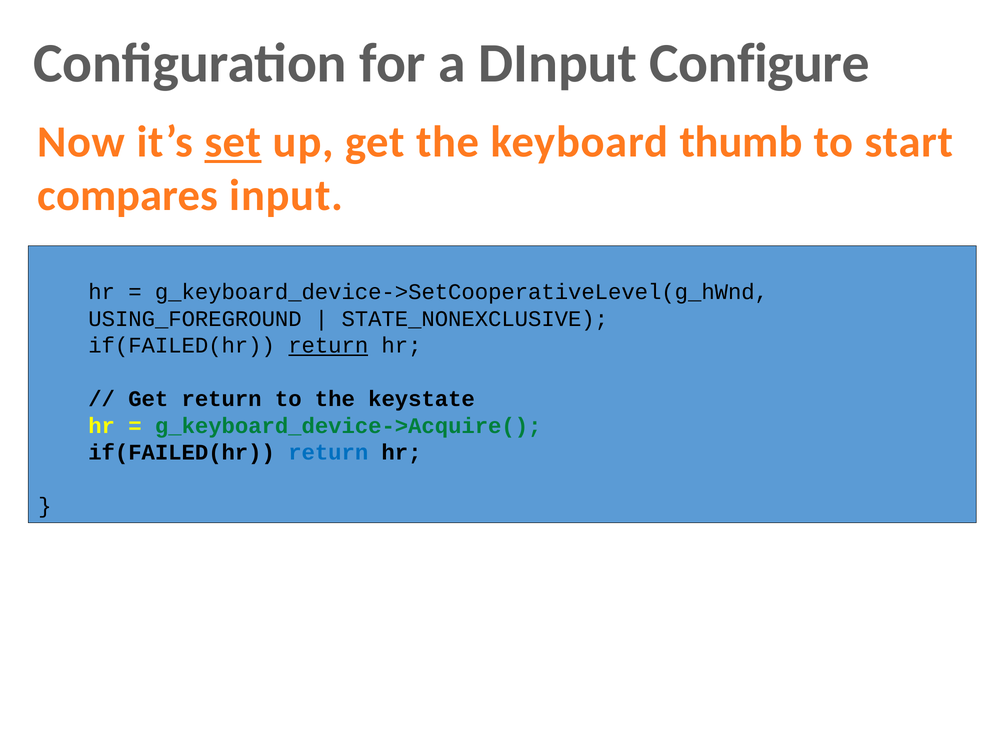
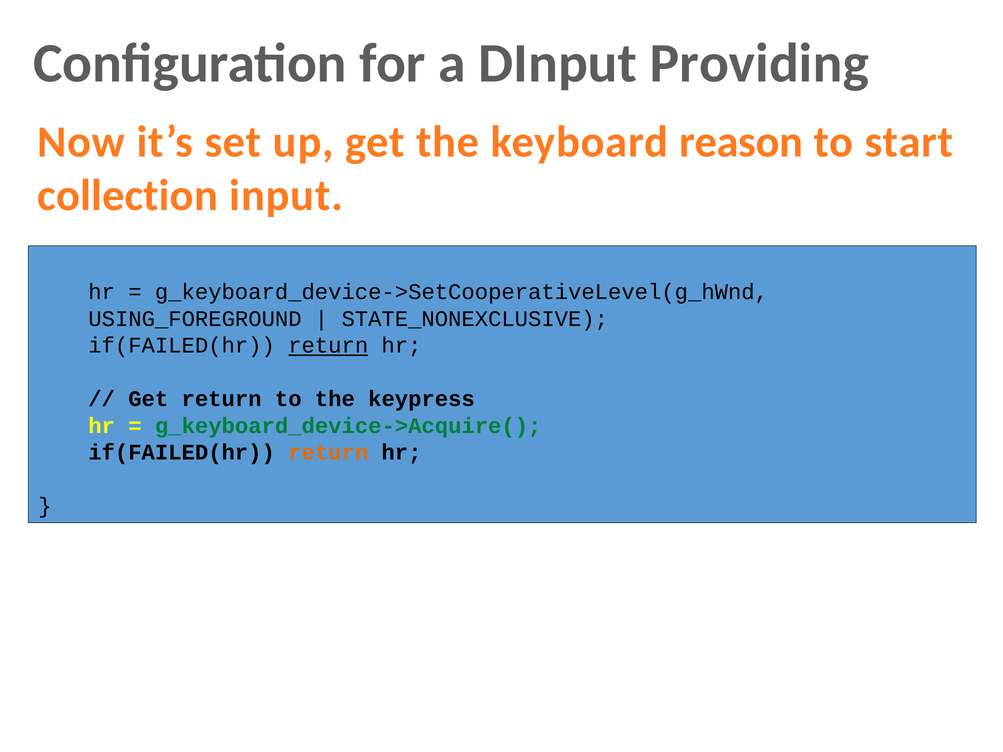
Configure: Configure -> Providing (759, 64)
set underline: present -> none (233, 142)
thumb: thumb -> reason (741, 142)
compares: compares -> collection (128, 196)
keystate: keystate -> keypress (422, 399)
return colour: blue -> orange (328, 453)
